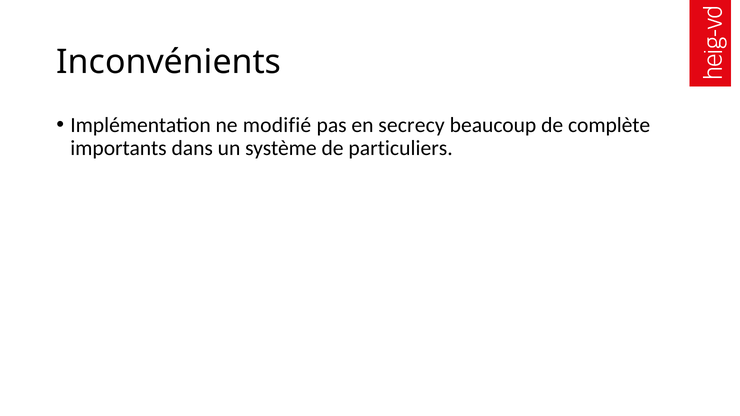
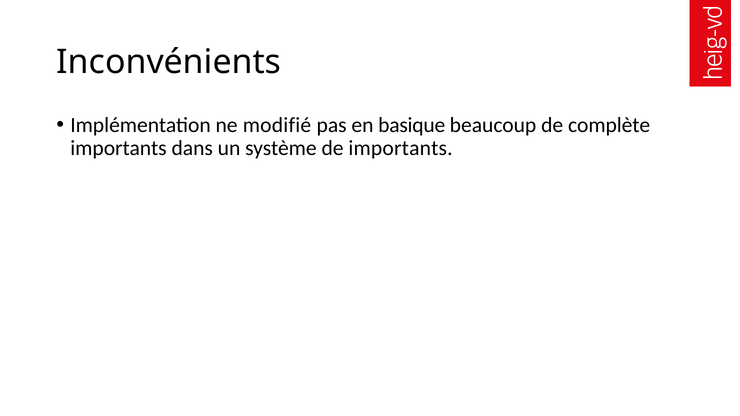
secrecy: secrecy -> basique (412, 125)
de particuliers: particuliers -> importants (401, 148)
